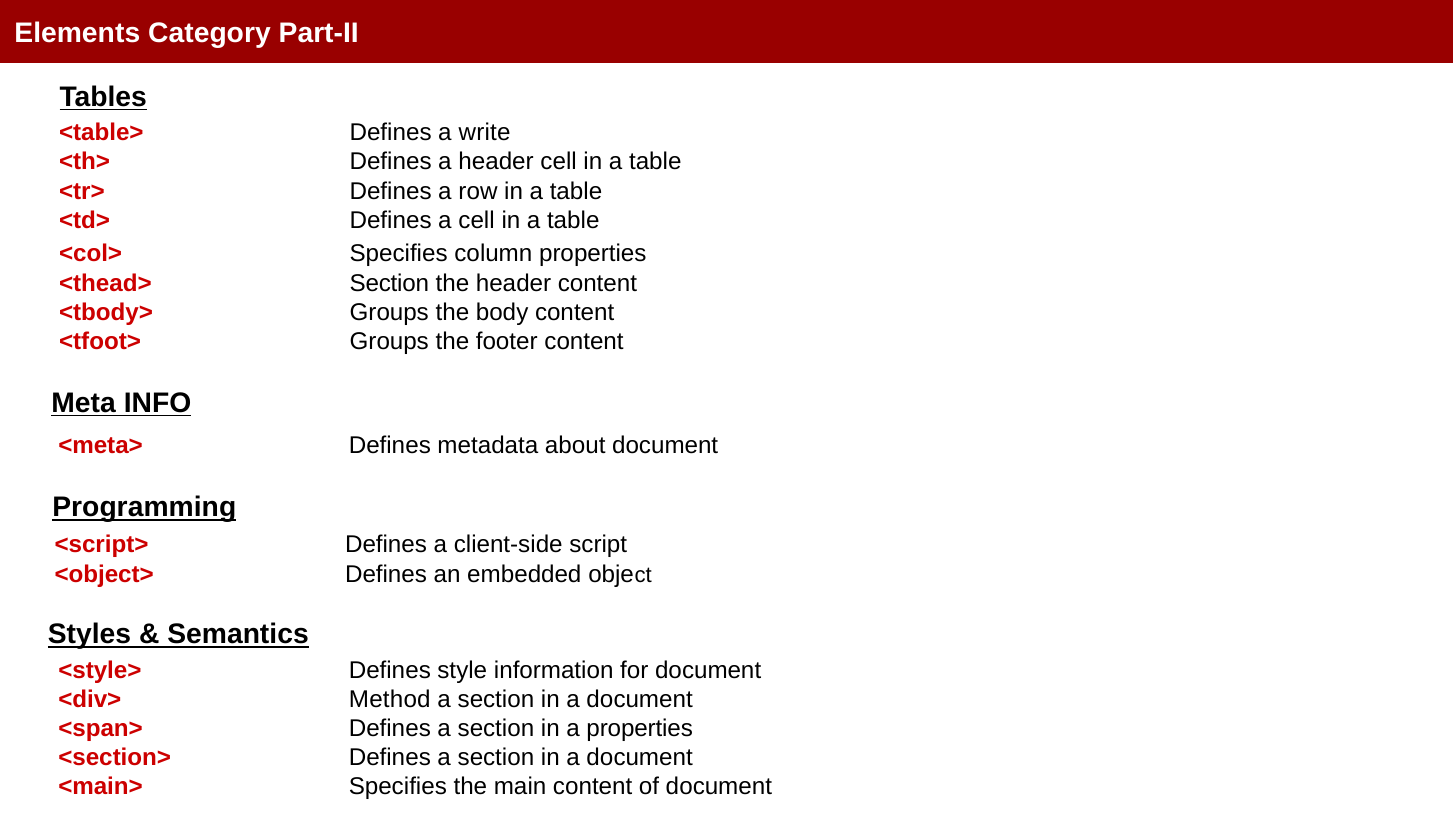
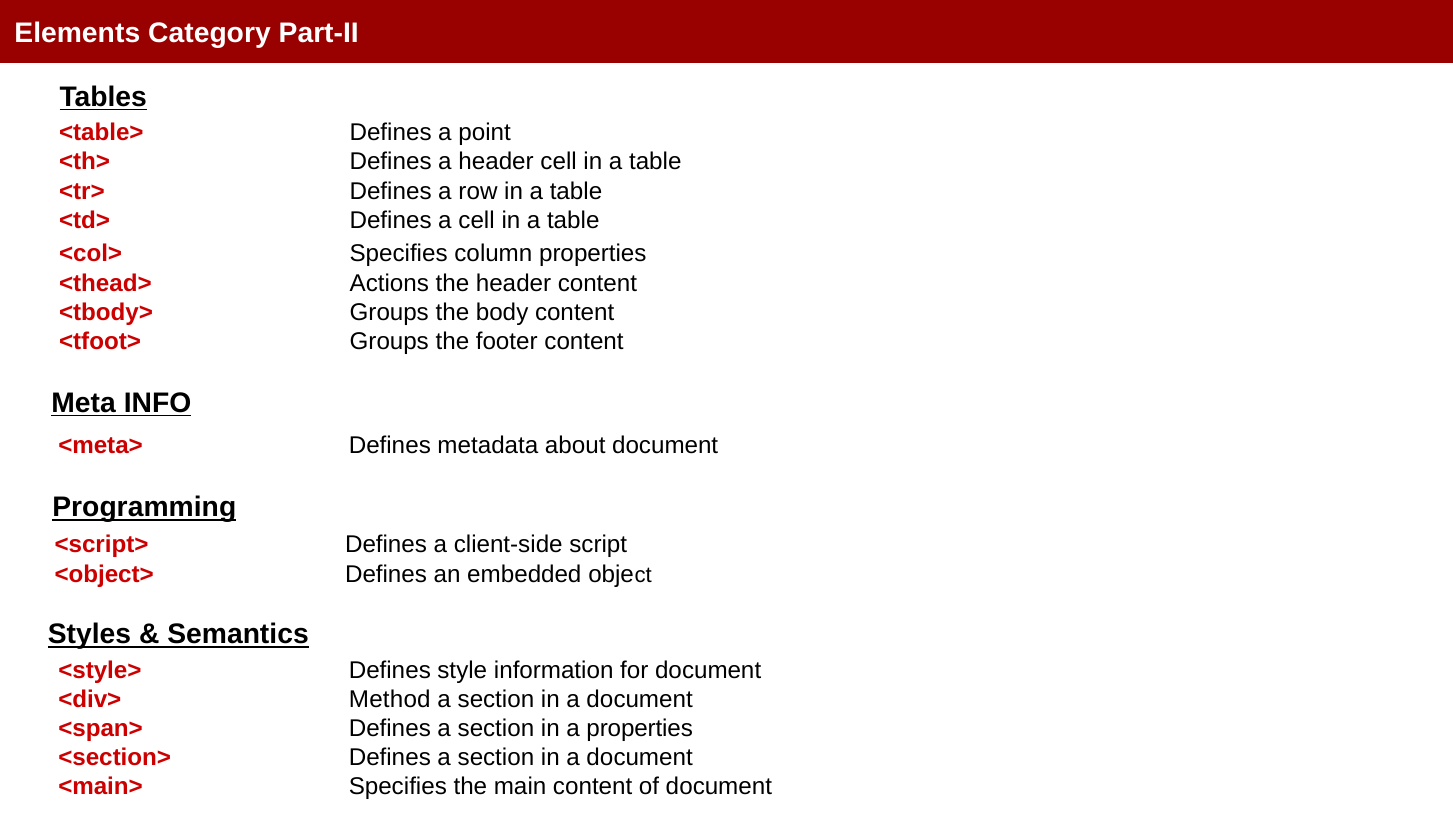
write: write -> point (485, 133)
<thead> Section: Section -> Actions (389, 283)
